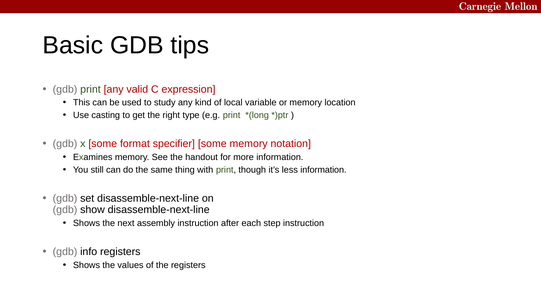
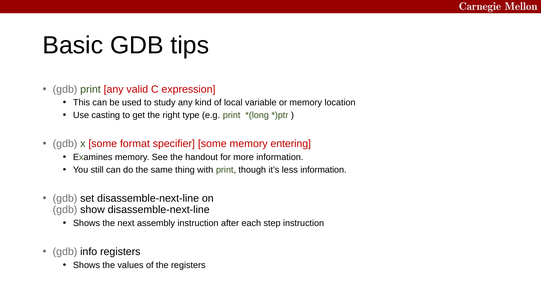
notation: notation -> entering (291, 144)
